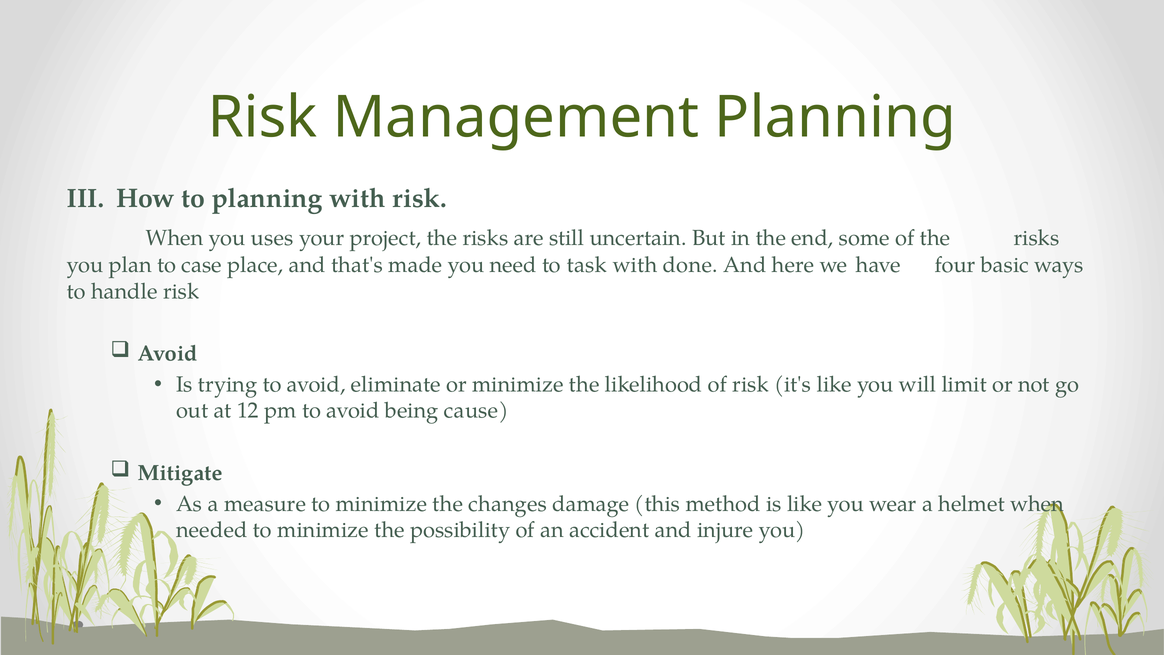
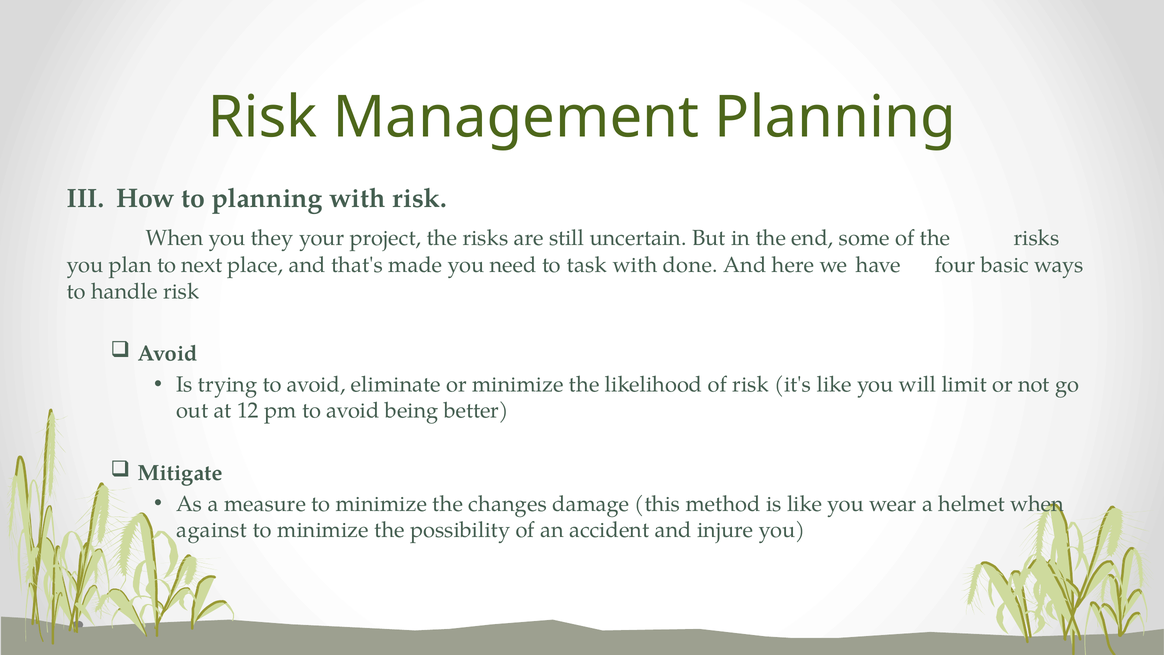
uses: uses -> they (272, 238)
case: case -> next (202, 265)
cause: cause -> better (476, 411)
needed: needed -> against (212, 530)
